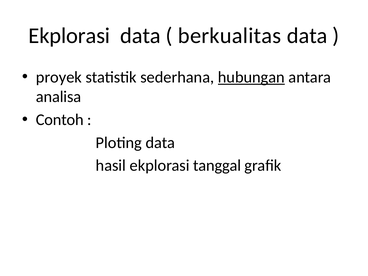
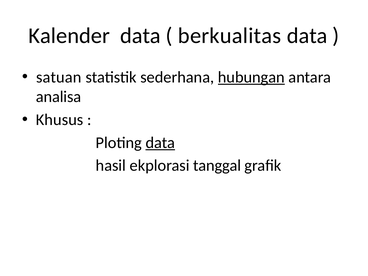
Ekplorasi: Ekplorasi -> Kalender (69, 36)
proyek: proyek -> satuan (59, 77)
Contoh: Contoh -> Khusus (60, 120)
data underline: none -> present (160, 143)
